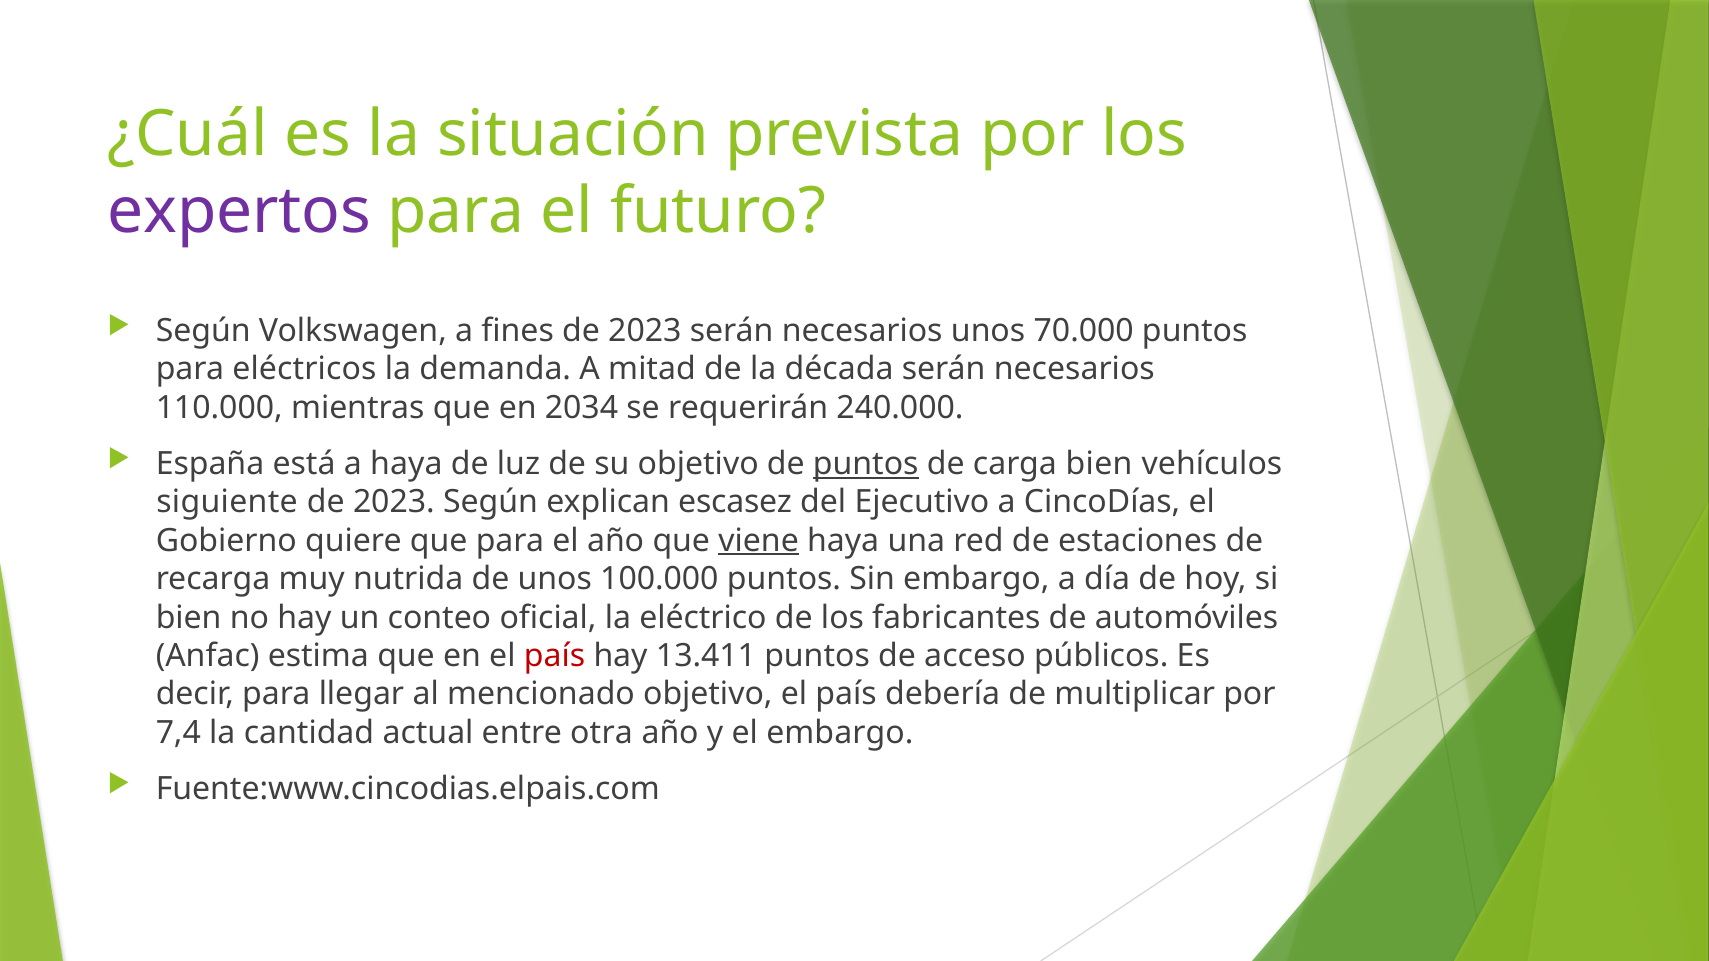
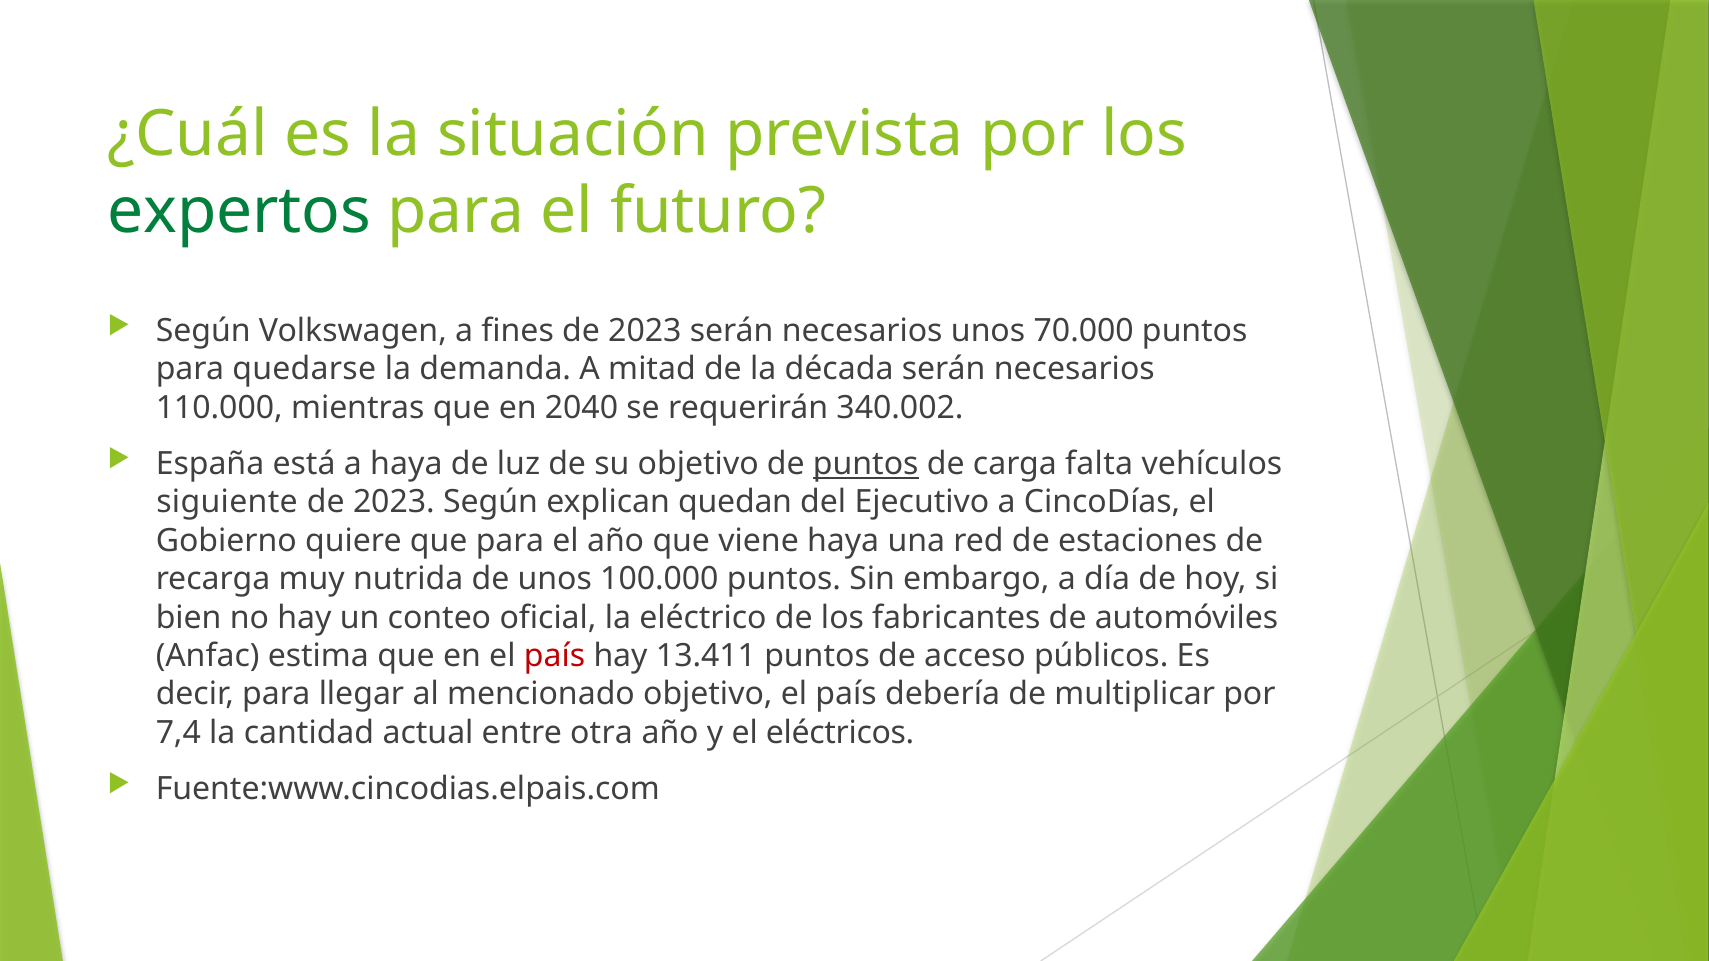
expertos colour: purple -> green (239, 212)
eléctricos: eléctricos -> quedarse (304, 369)
2034: 2034 -> 2040 (581, 408)
240.000: 240.000 -> 340.002 (900, 408)
carga bien: bien -> falta (1099, 464)
escasez: escasez -> quedan (735, 502)
viene underline: present -> none (759, 541)
el embargo: embargo -> eléctricos (840, 733)
